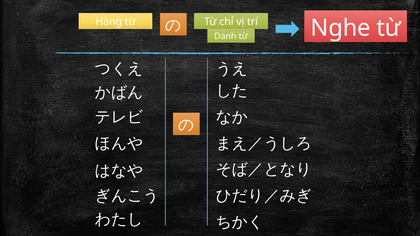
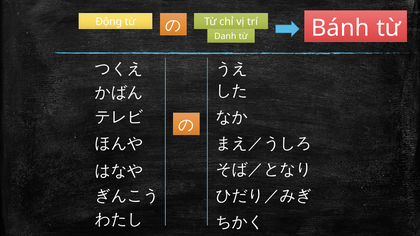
Hàng: Hàng -> Động (109, 22)
Nghe: Nghe -> Bánh (340, 28)
